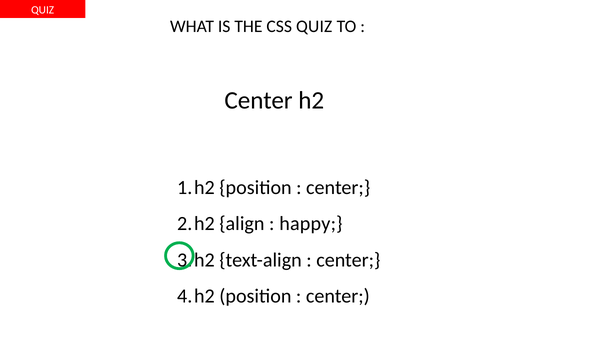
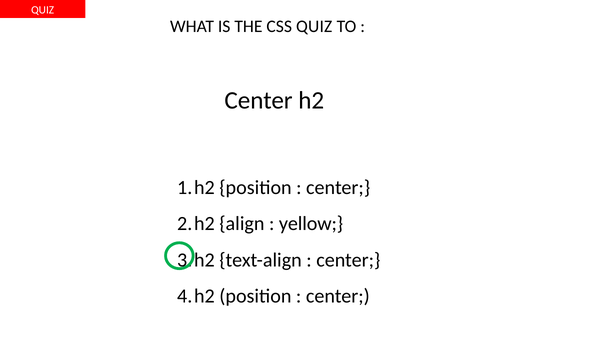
happy: happy -> yellow (311, 224)
